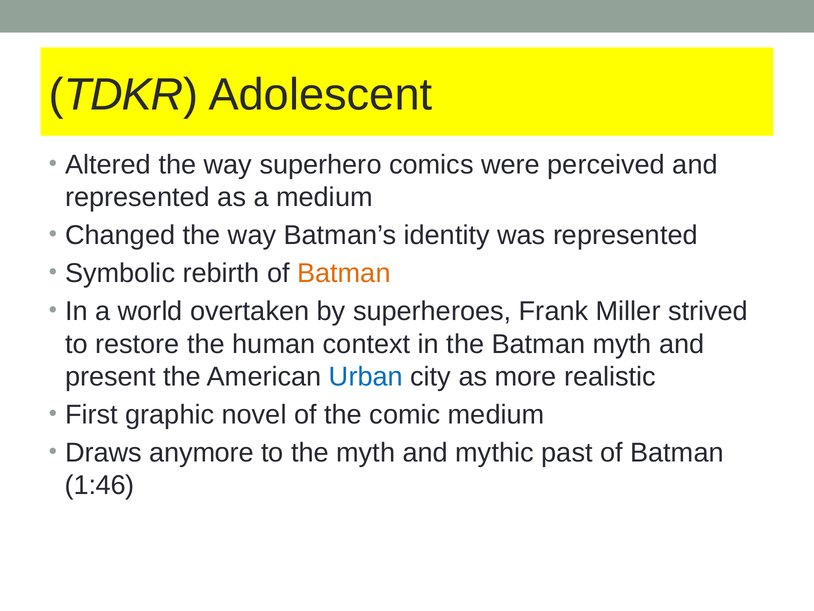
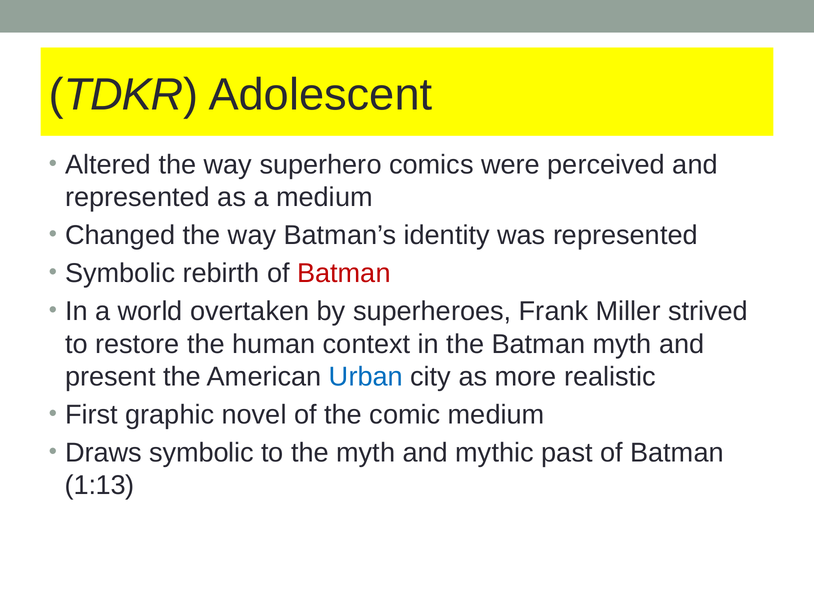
Batman colour: orange -> red (344, 273)
Draws anymore: anymore -> symbolic (202, 452)
1:46: 1:46 -> 1:13 (100, 485)
